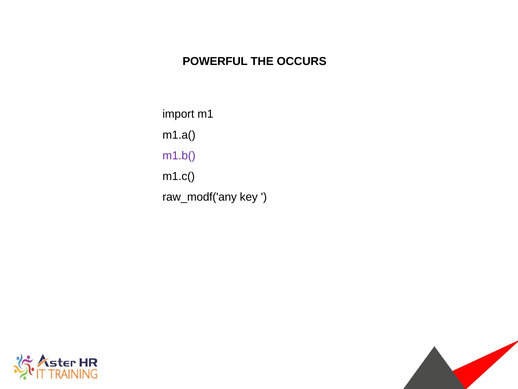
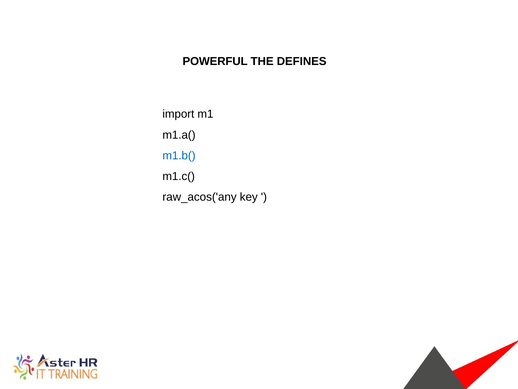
OCCURS: OCCURS -> DEFINES (302, 61)
m1.b( colour: purple -> blue (179, 155)
raw_modf('any: raw_modf('any -> raw_acos('any (200, 197)
